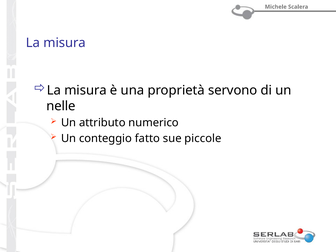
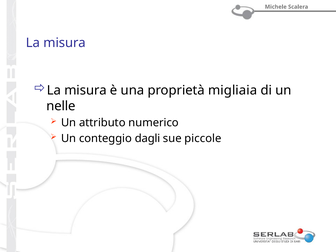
servono: servono -> migliaia (233, 90)
fatto: fatto -> dagli (148, 138)
